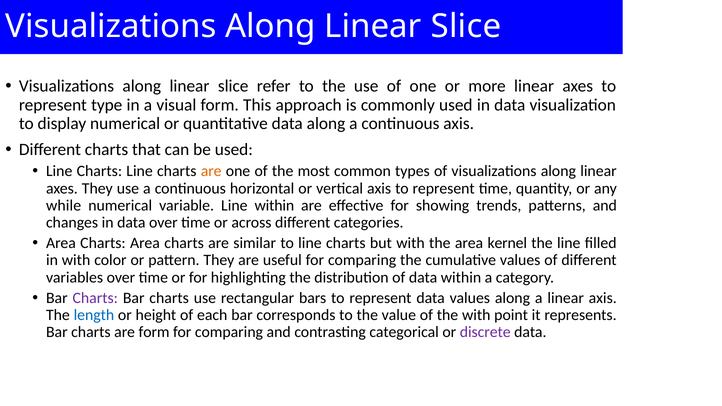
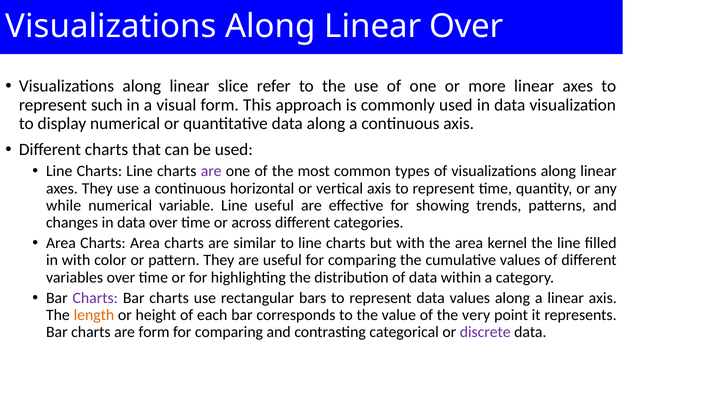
Slice: Slice -> Over (466, 26)
type: type -> such (107, 105)
are colour: orange -> purple (211, 171)
Line within: within -> useful (274, 205)
length colour: blue -> orange (94, 315)
the with: with -> very (476, 315)
